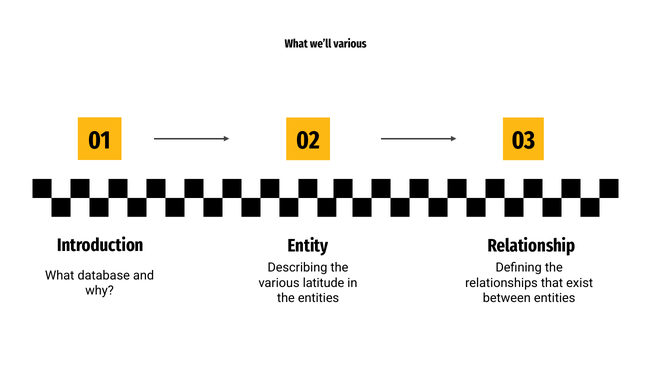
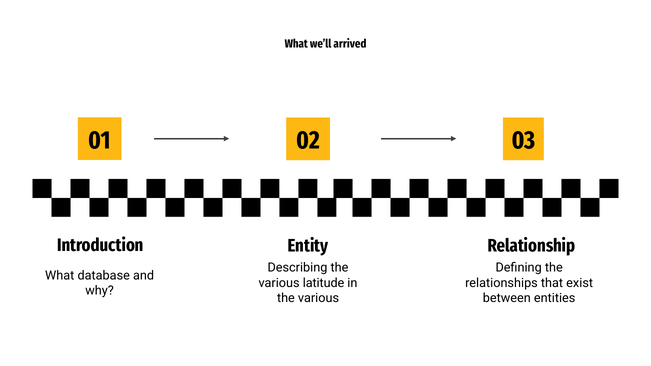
we’ll various: various -> arrived (350, 44)
entities: entities -> various (318, 298)
